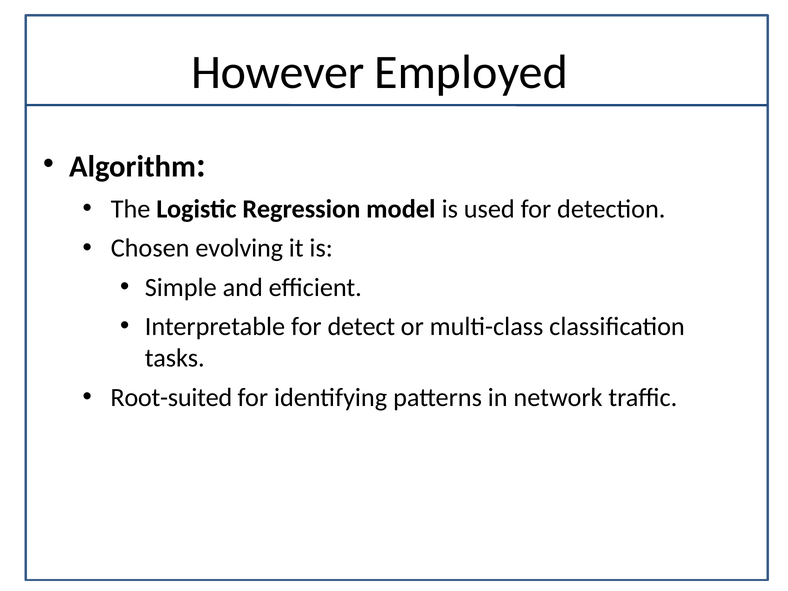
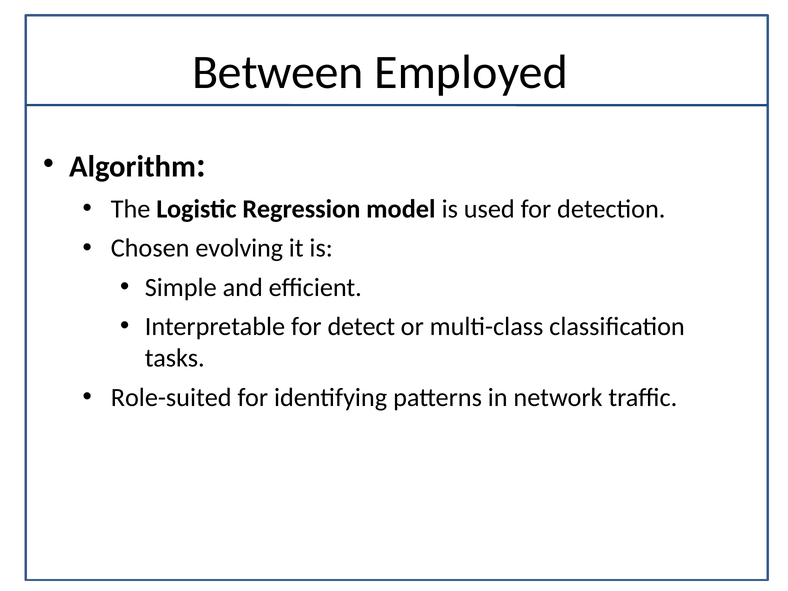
However: However -> Between (278, 72)
Root-suited: Root-suited -> Role-suited (171, 397)
